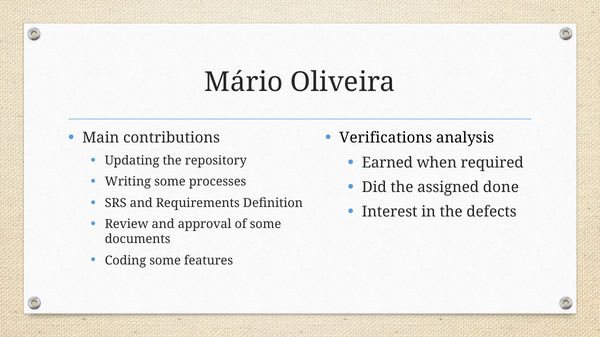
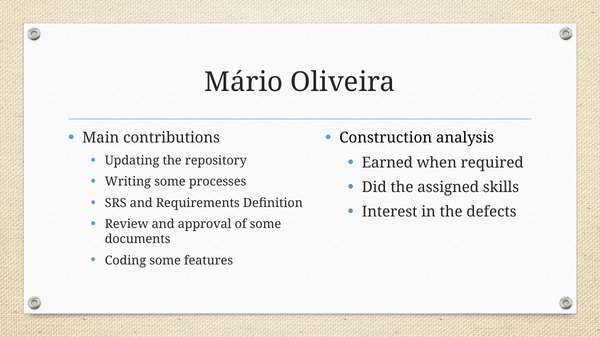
Verifications: Verifications -> Construction (386, 138)
done: done -> skills (501, 188)
